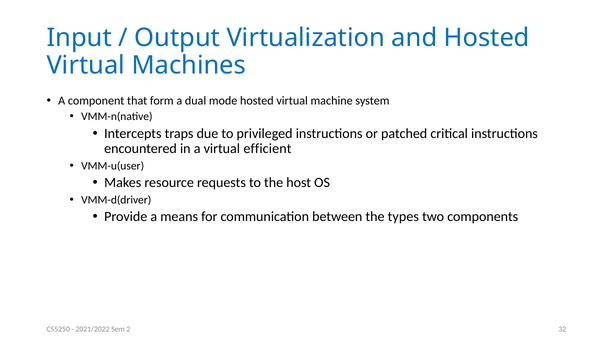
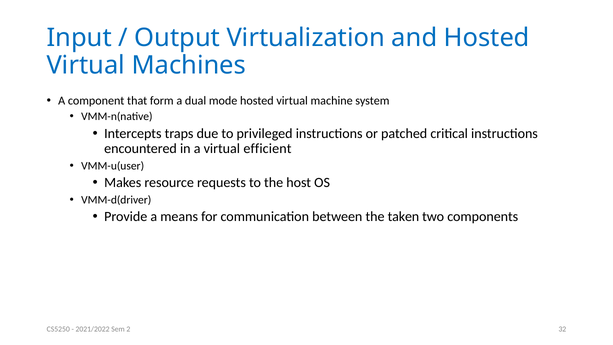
types: types -> taken (403, 217)
